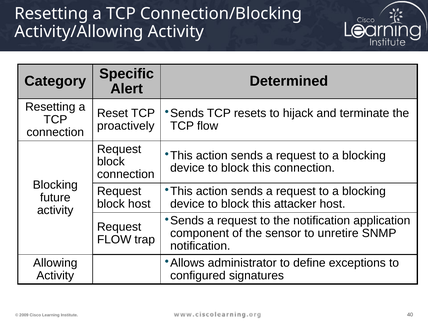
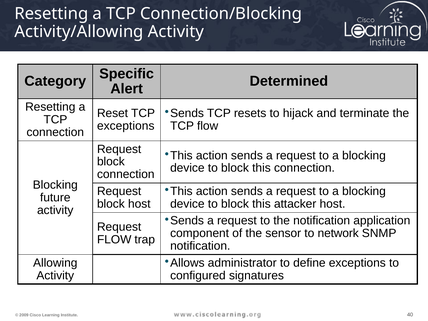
proactively: proactively -> exceptions (126, 126)
unretire: unretire -> network (338, 233)
